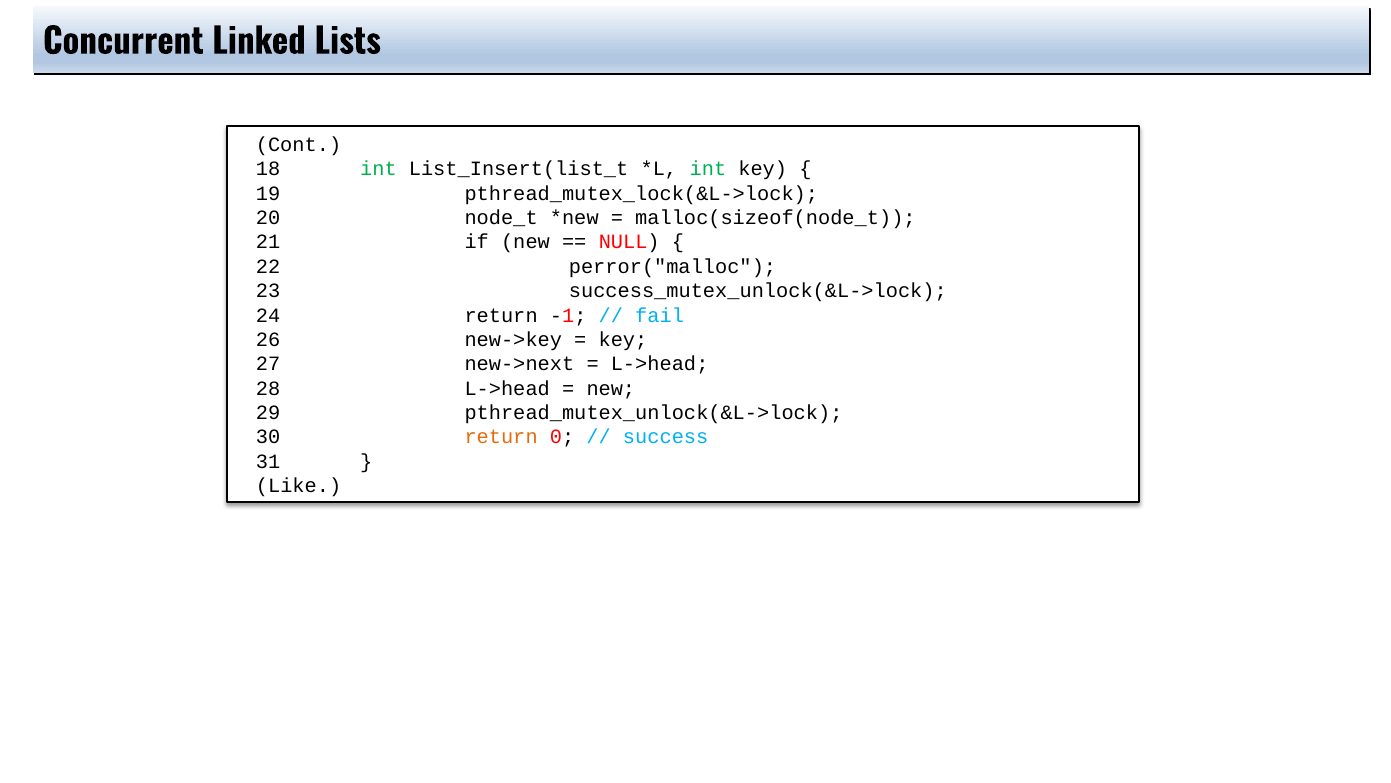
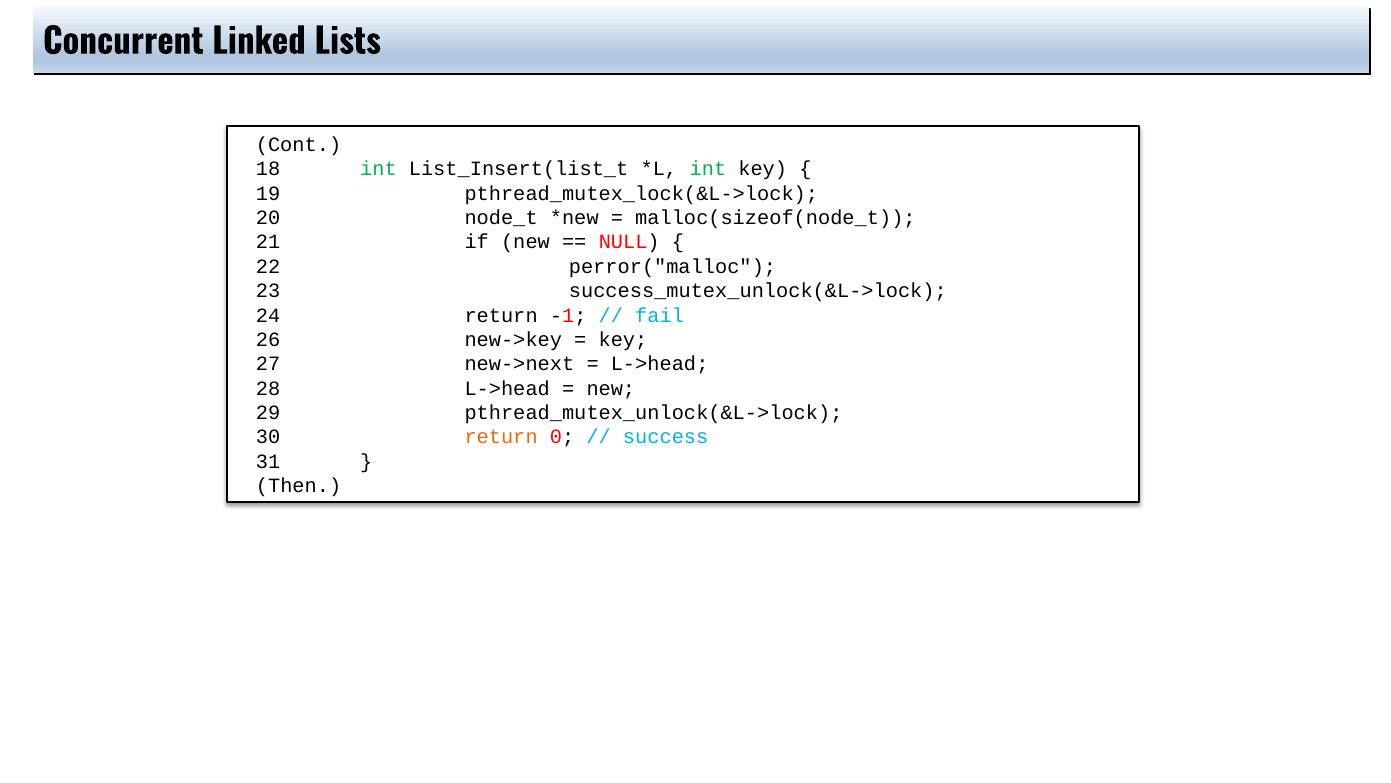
Like: Like -> Then (299, 486)
